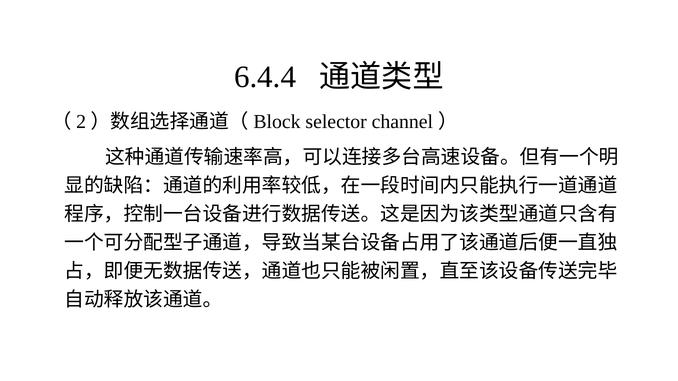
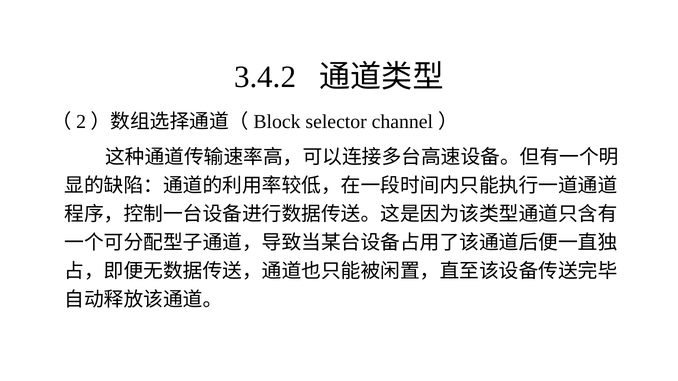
6.4.4: 6.4.4 -> 3.4.2 (265, 77)
